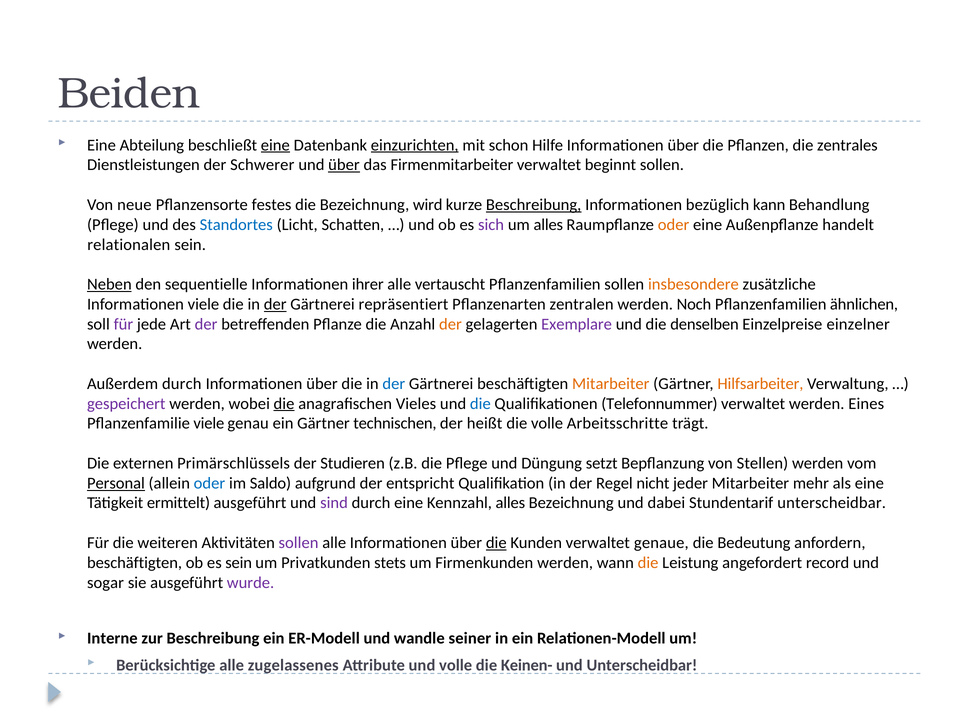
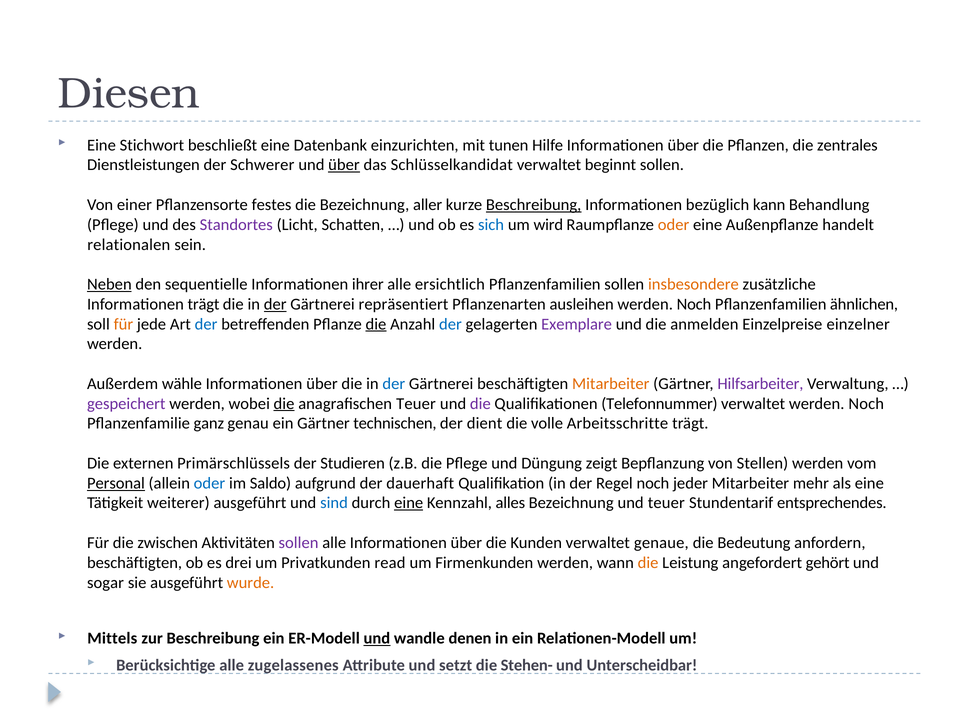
Beiden: Beiden -> Diesen (129, 93)
Abteilung: Abteilung -> Stichwort (152, 145)
eine underline: present -> none (275, 145)
einzurichten underline: present -> none (415, 145)
schon: schon -> tunen (509, 145)
Firmenmitarbeiter: Firmenmitarbeiter -> Schlüsselkandidat (452, 165)
neue: neue -> einer (134, 205)
wird: wird -> aller (428, 205)
Standortes colour: blue -> purple (236, 225)
sich colour: purple -> blue (491, 225)
um alles: alles -> wird (548, 225)
vertauscht: vertauscht -> ersichtlich (450, 284)
Informationen viele: viele -> trägt (204, 304)
zentralen: zentralen -> ausleihen (582, 304)
für colour: purple -> orange (123, 324)
der colour: purple -> blue (206, 324)
die underline: none -> present (376, 324)
der colour: orange -> blue (450, 324)
denselben: denselben -> anmelden (704, 324)
Außerdem durch: durch -> wähle (182, 384)
Hilfsarbeiter colour: orange -> purple (760, 384)
anagrafischen Vieles: Vieles -> Teuer (416, 403)
die colour: blue -> purple (480, 403)
verwaltet werden Eines: Eines -> Noch (866, 403)
Pflanzenfamilie viele: viele -> ganz (209, 423)
heißt: heißt -> dient (485, 423)
setzt: setzt -> zeigt (602, 463)
entspricht: entspricht -> dauerhaft (420, 483)
Regel nicht: nicht -> noch (653, 483)
ermittelt: ermittelt -> weiterer (178, 503)
sind colour: purple -> blue (334, 503)
eine underline: none -> present (409, 503)
und dabei: dabei -> teuer (666, 503)
Stundentarif unterscheidbar: unterscheidbar -> entsprechendes (832, 503)
weiteren: weiteren -> zwischen (168, 543)
die underline: present -> none (496, 543)
es sein: sein -> drei (239, 562)
stets: stets -> read (390, 562)
record: record -> gehört (828, 562)
wurde colour: purple -> orange (251, 582)
Interne: Interne -> Mittels (112, 638)
und underline: none -> present (377, 638)
seiner: seiner -> denen (470, 638)
und volle: volle -> setzt (456, 665)
Keinen-: Keinen- -> Stehen- (527, 665)
